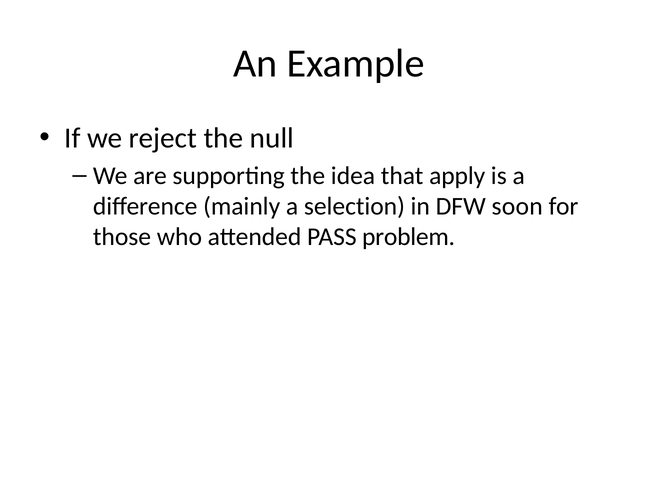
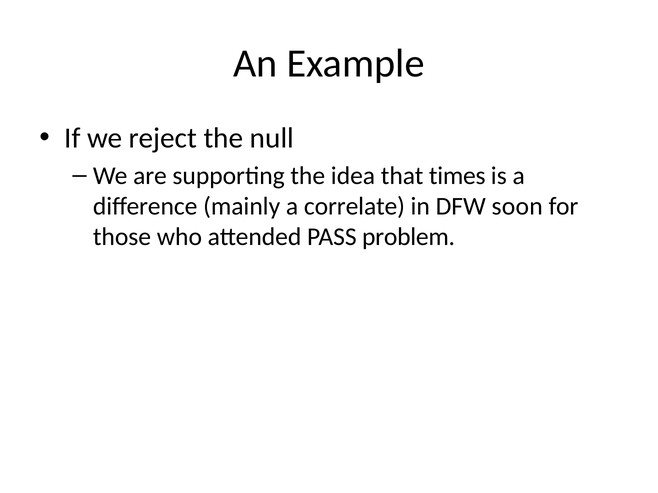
apply: apply -> times (457, 176)
selection: selection -> correlate (354, 207)
